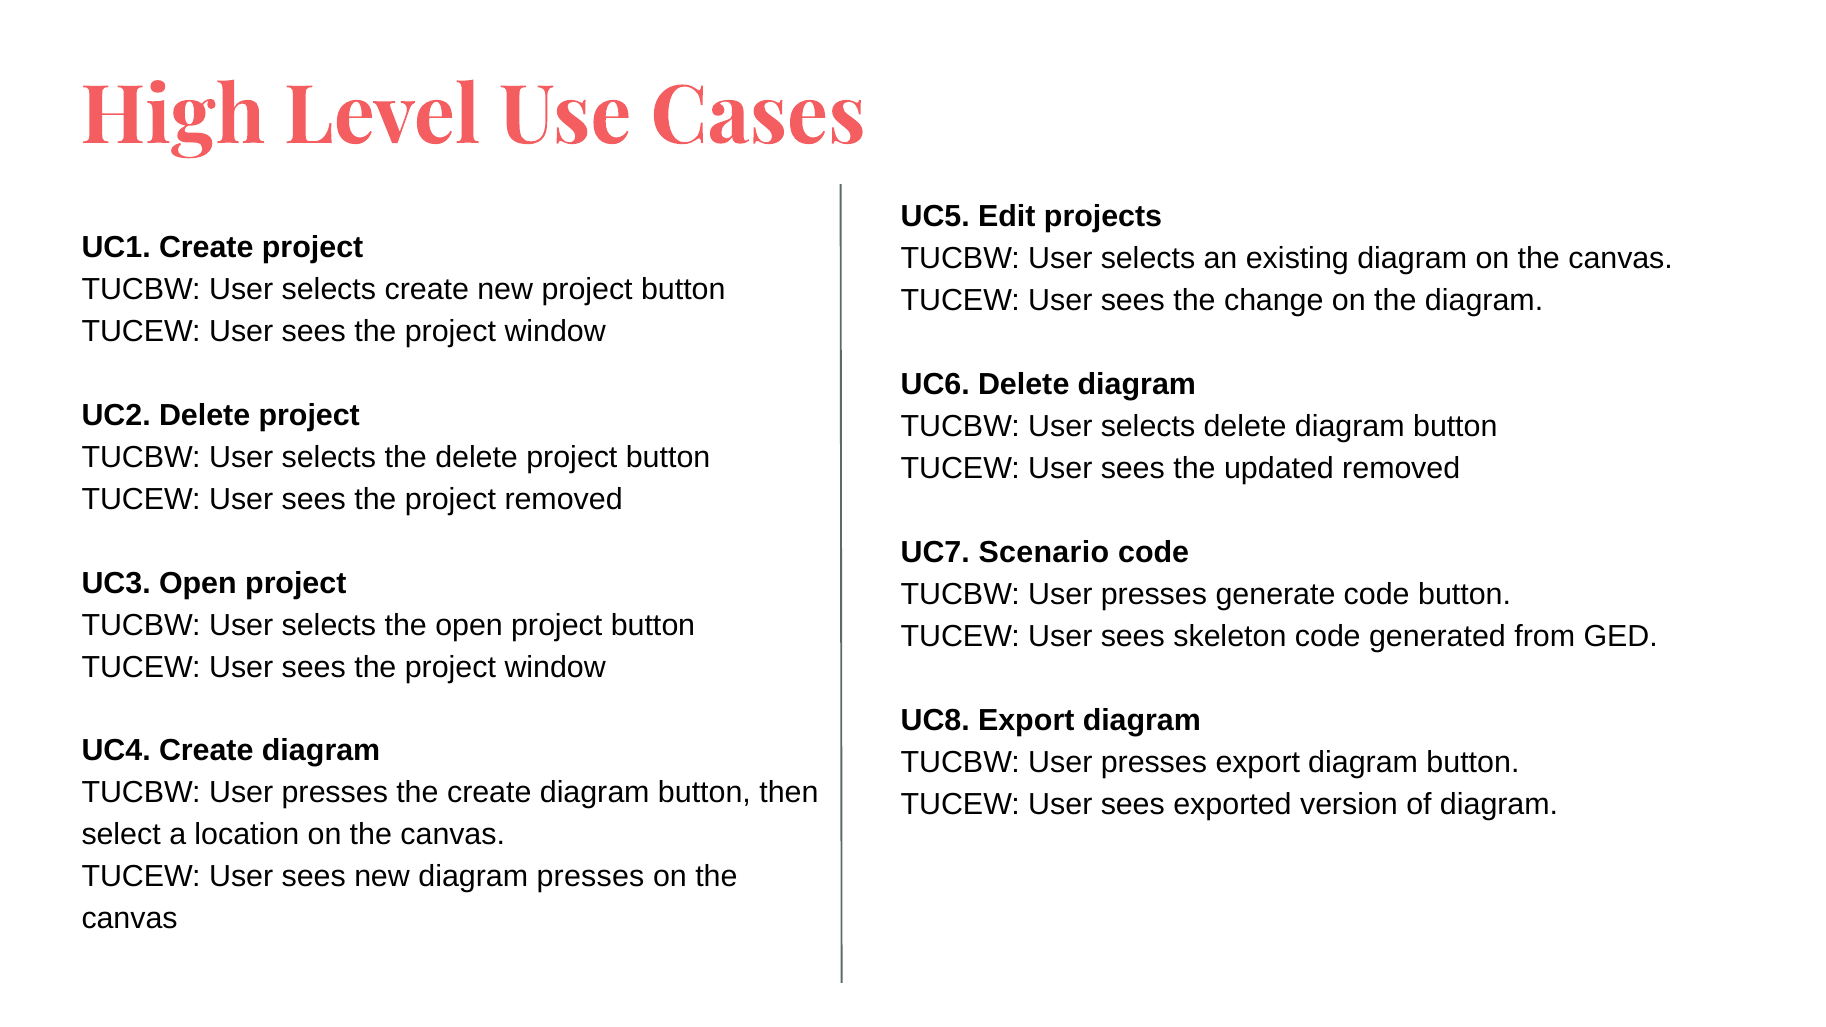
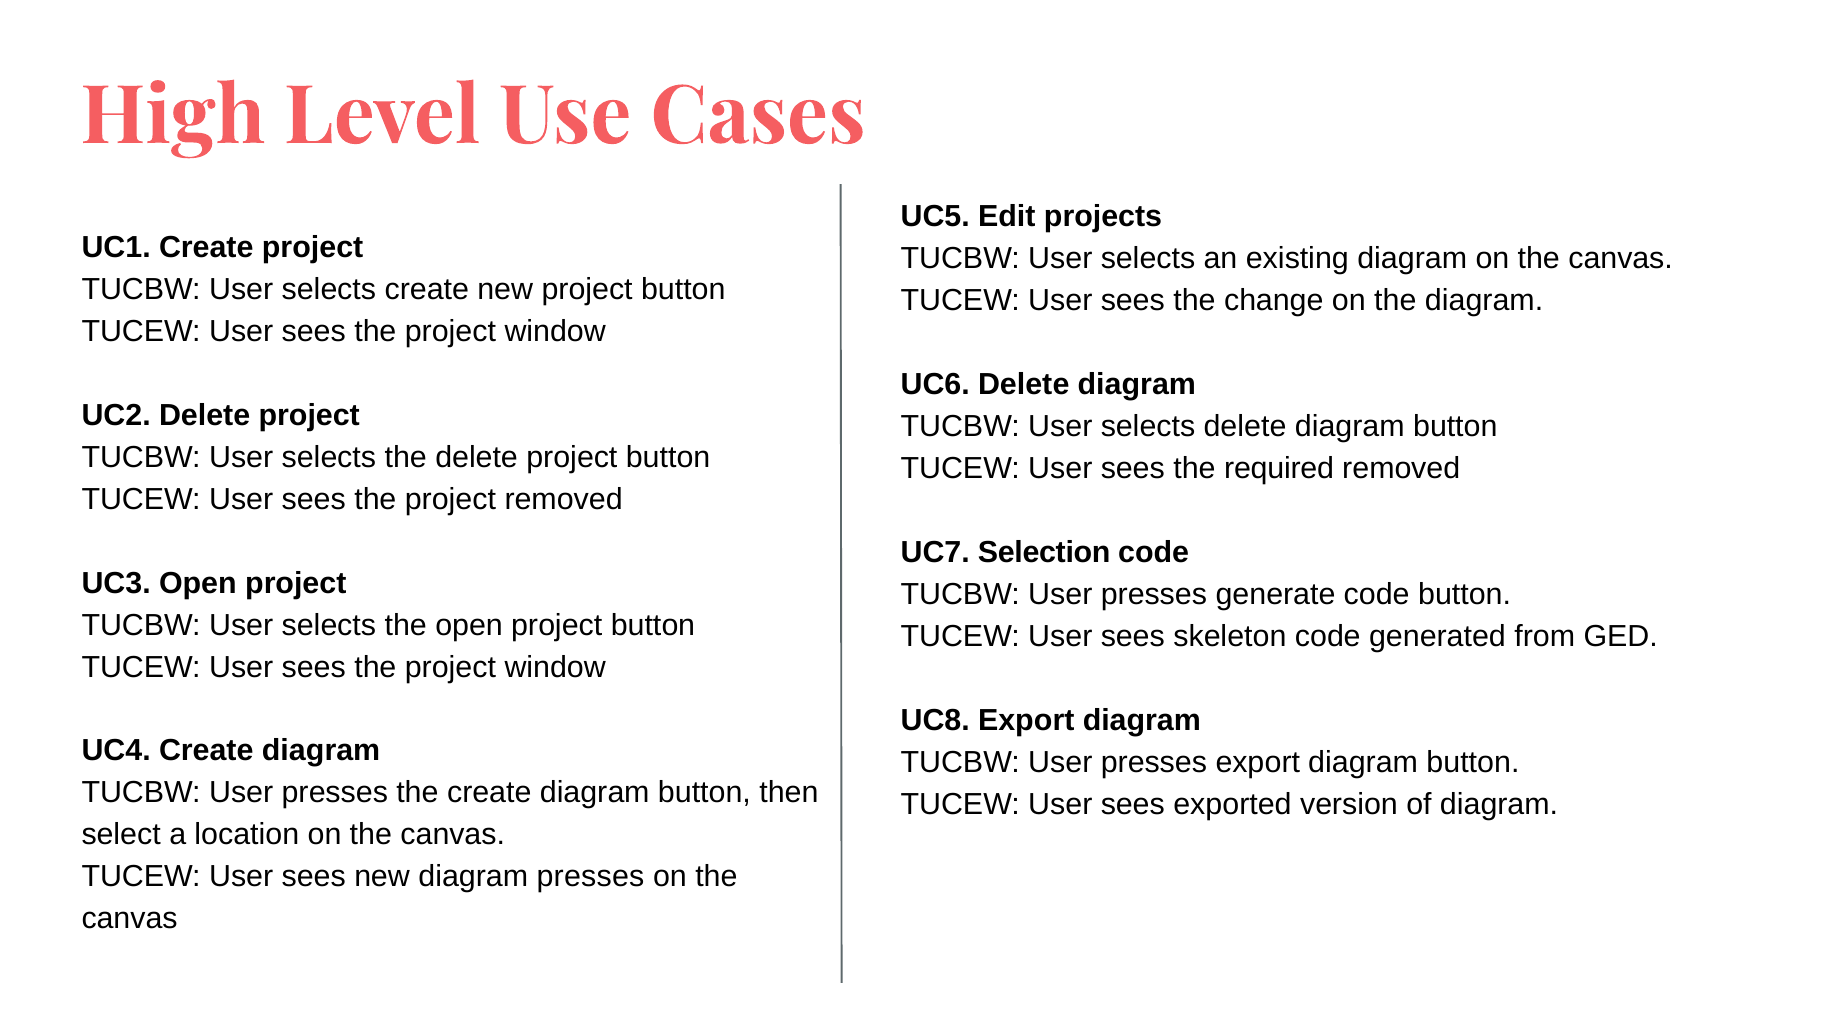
updated: updated -> required (1279, 468)
Scenario: Scenario -> Selection (1044, 552)
